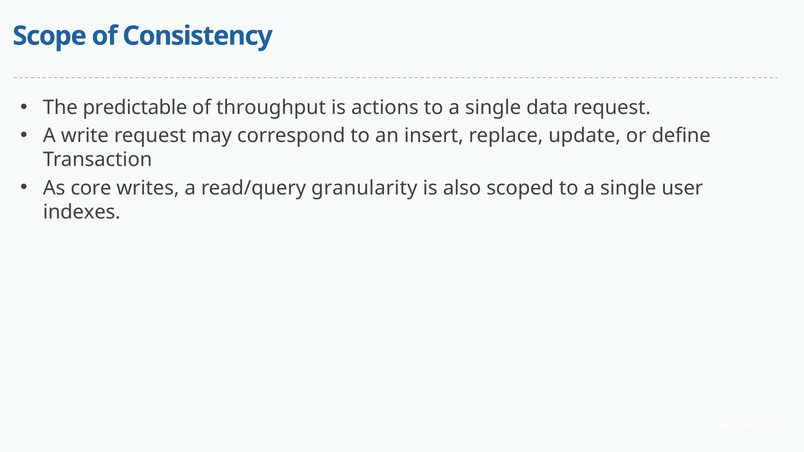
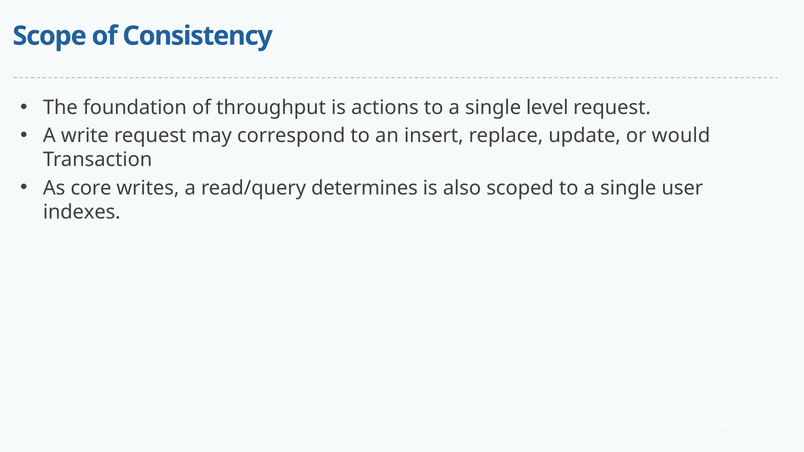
predictable: predictable -> foundation (135, 108)
data: data -> level (547, 108)
define: define -> would (681, 136)
granularity: granularity -> determines (365, 188)
